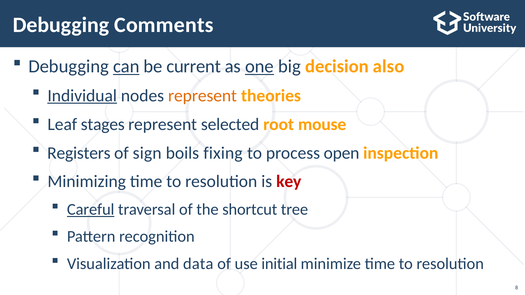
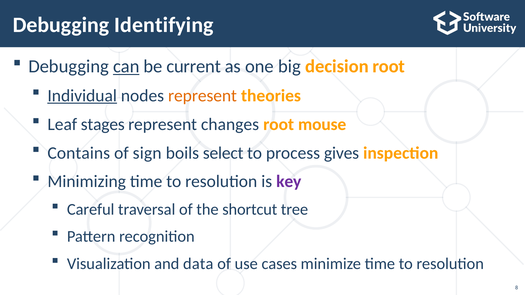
Comments: Comments -> Identifying (164, 25)
one underline: present -> none (259, 67)
decision also: also -> root (389, 67)
selected: selected -> changes (230, 124)
Registers: Registers -> Contains (79, 153)
fixing: fixing -> select (223, 153)
open: open -> gives (342, 153)
key colour: red -> purple (289, 182)
Careful underline: present -> none (91, 210)
initial: initial -> cases (279, 264)
